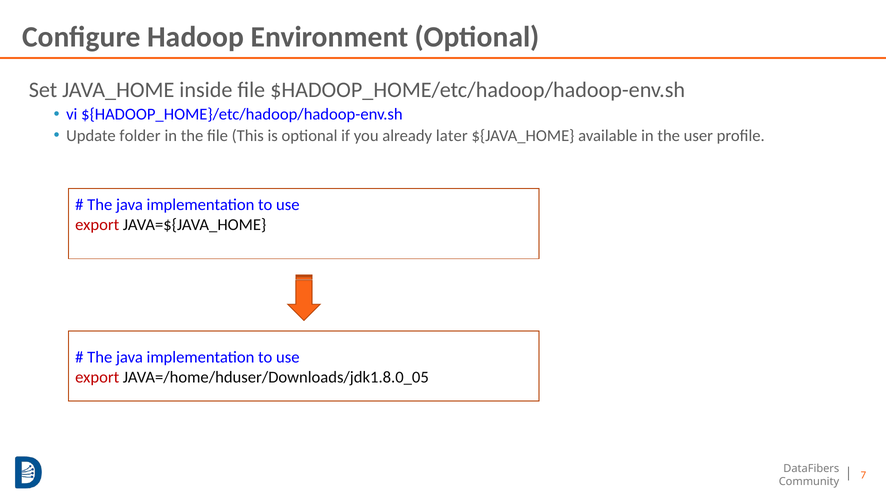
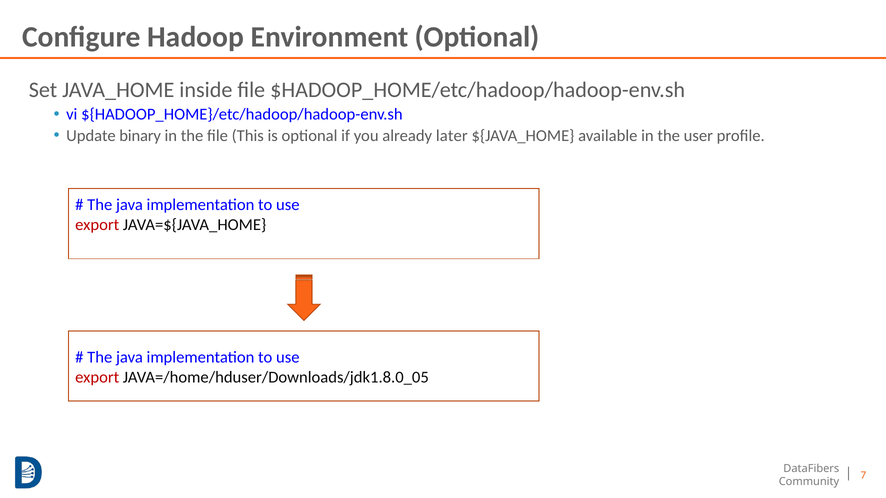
folder: folder -> binary (140, 136)
